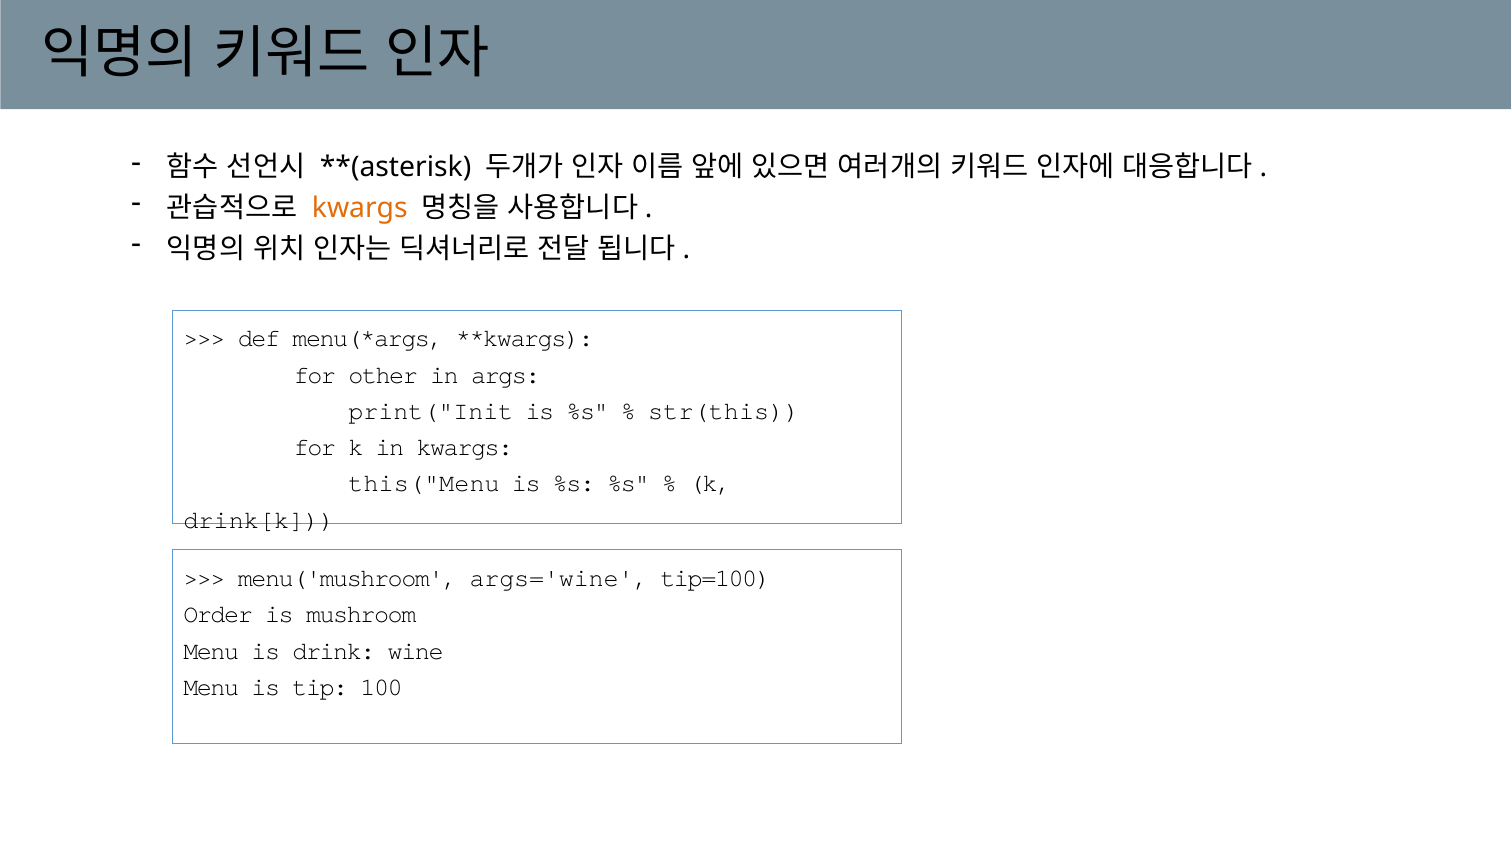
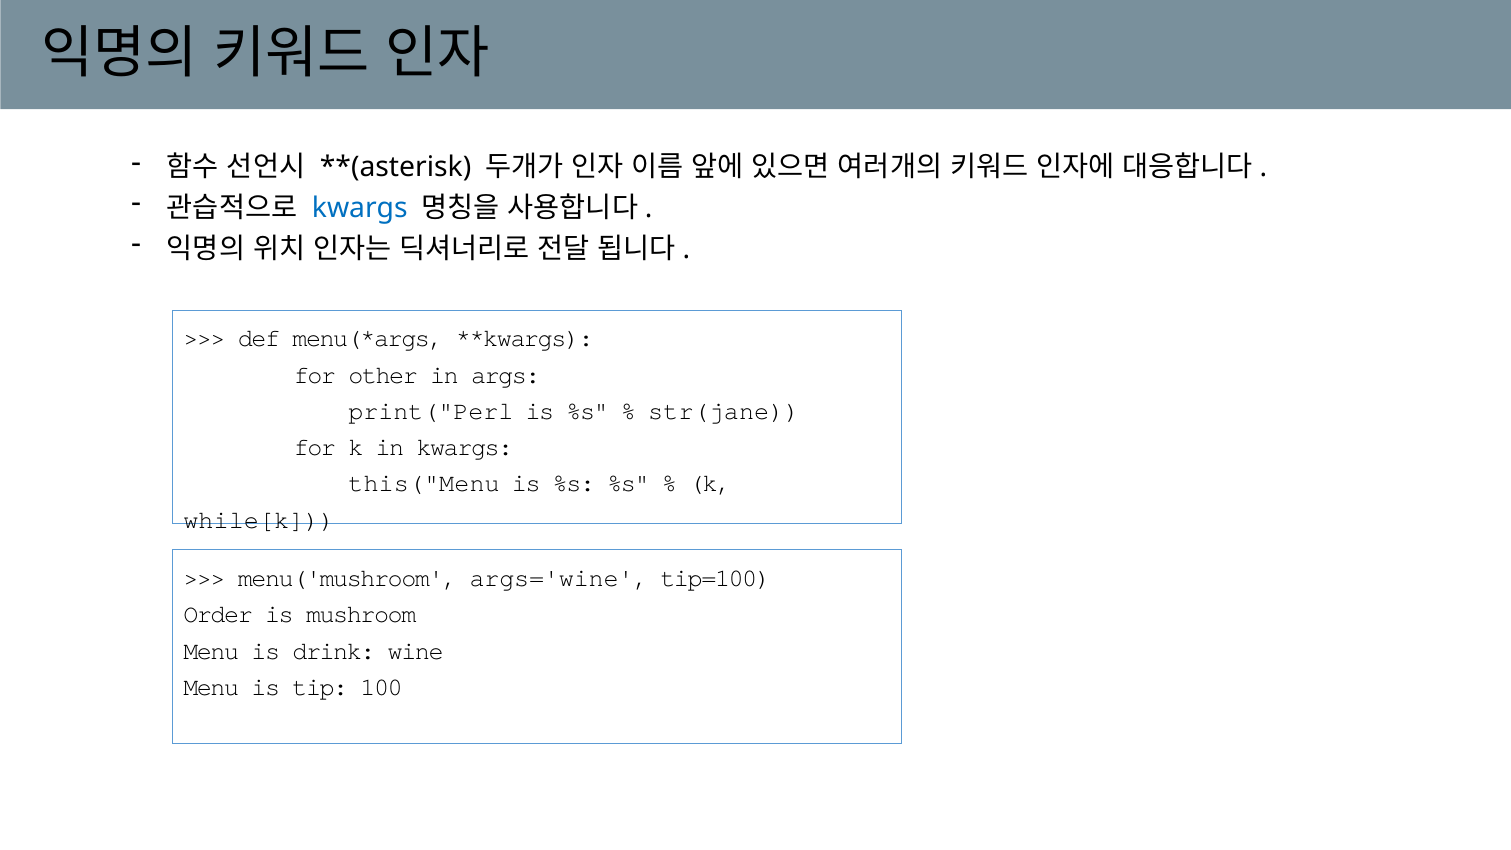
kwargs colour: orange -> blue (360, 208)
print("Init: print("Init -> print("Perl (431, 411)
str(this: str(this -> str(jane (724, 411)
drink[k: drink[k -> while[k (259, 520)
